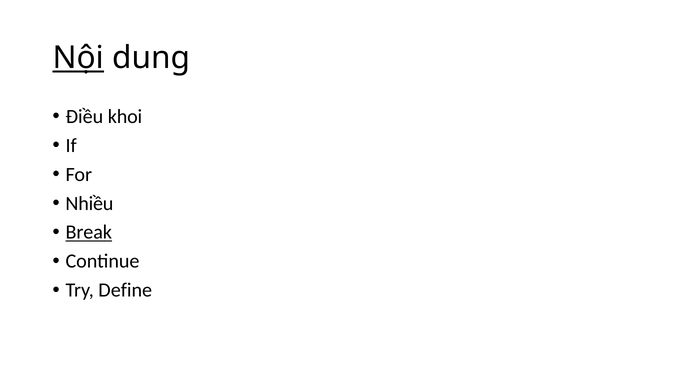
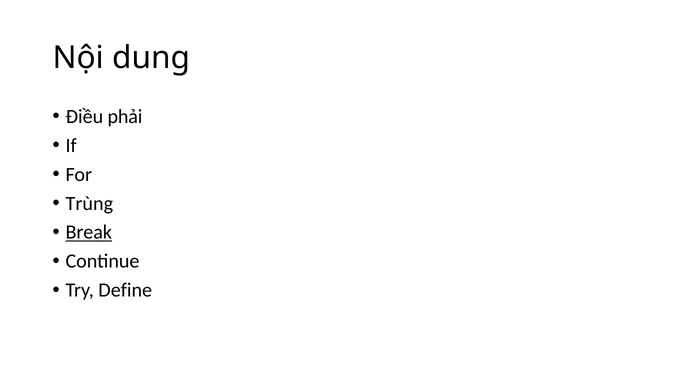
Nội underline: present -> none (78, 58)
khoi: khoi -> phải (125, 117)
Nhiều: Nhiều -> Trùng (89, 203)
